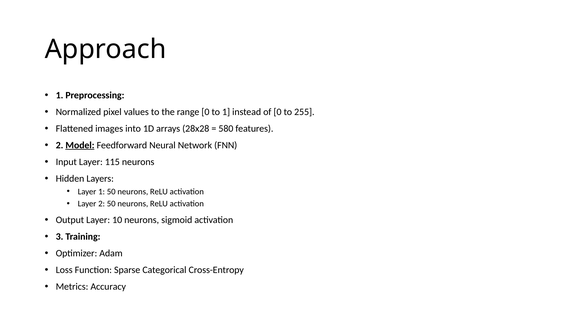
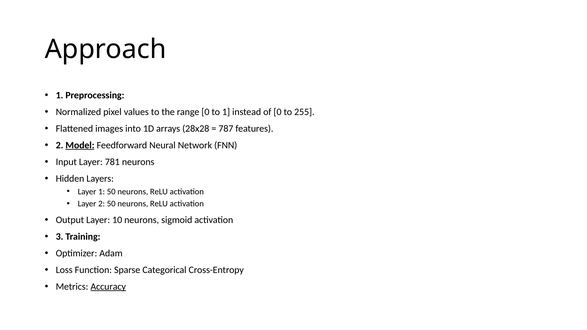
580: 580 -> 787 (226, 129)
115: 115 -> 781 (112, 162)
Accuracy underline: none -> present (108, 287)
